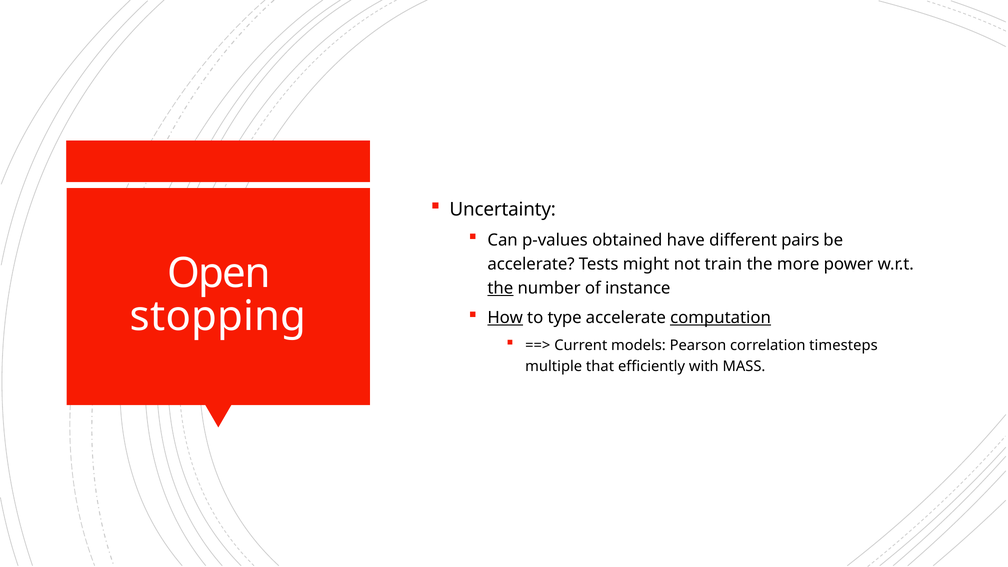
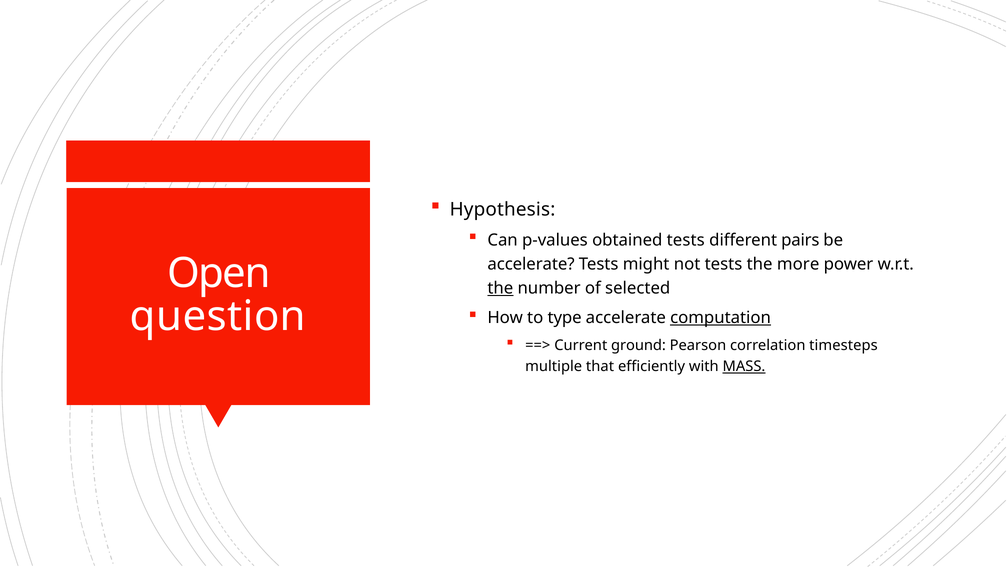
Uncertainty: Uncertainty -> Hypothesis (502, 210)
obtained have: have -> tests (686, 240)
not train: train -> tests (723, 264)
instance: instance -> selected (638, 288)
stopping: stopping -> question (218, 316)
How underline: present -> none (505, 318)
models: models -> ground (638, 345)
MASS underline: none -> present (744, 367)
